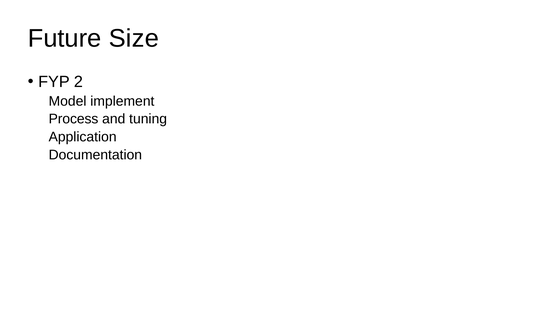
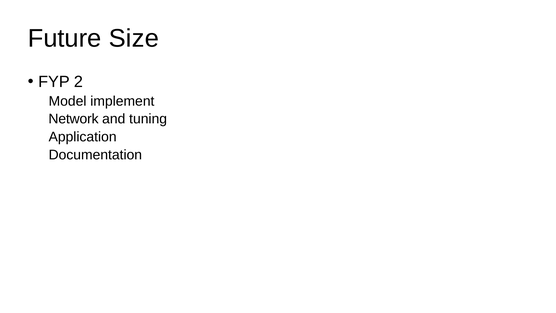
Process: Process -> Network (74, 119)
